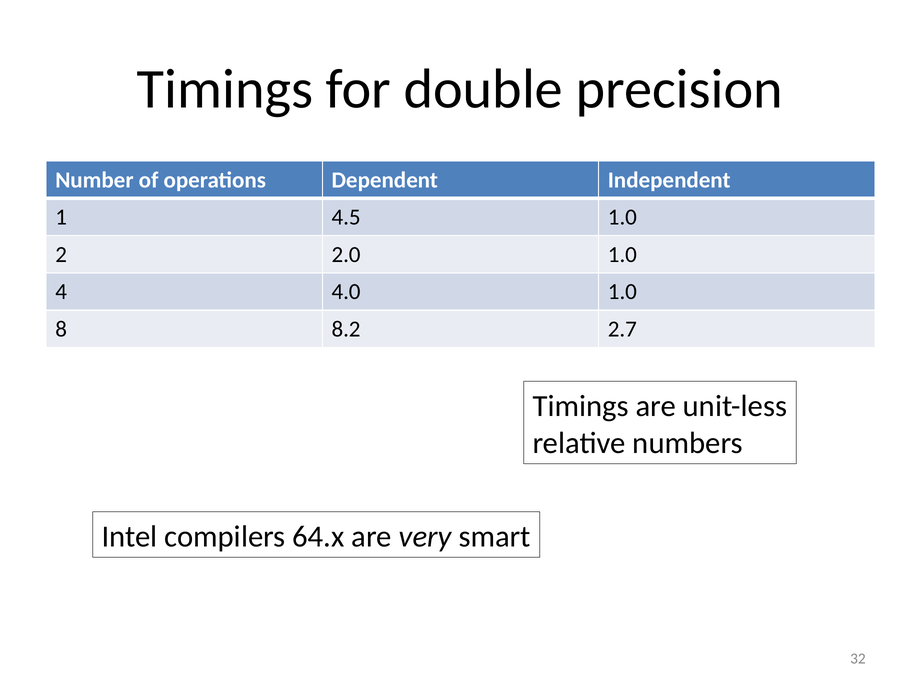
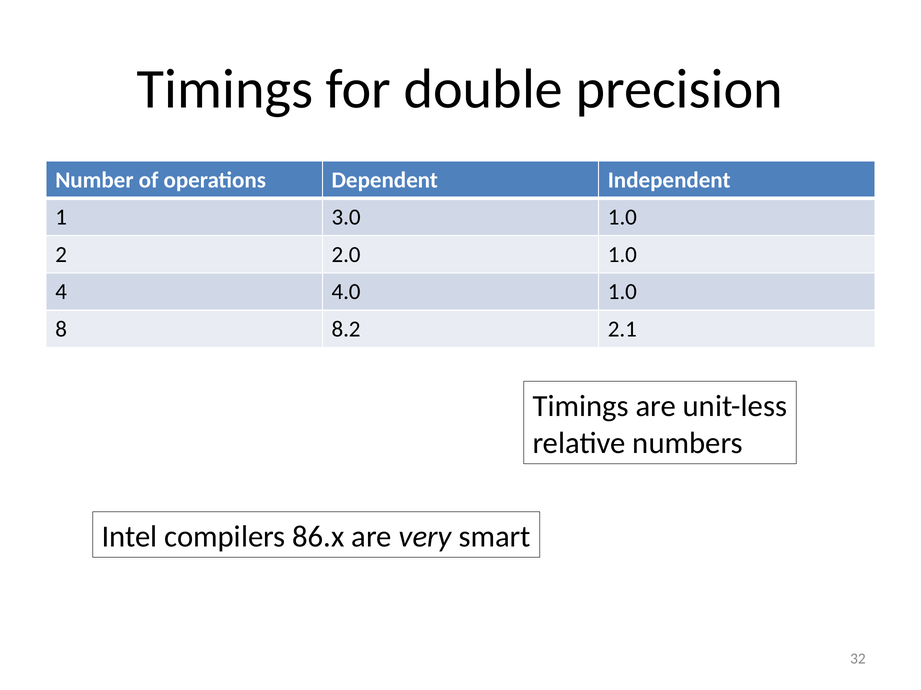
4.5: 4.5 -> 3.0 (346, 217)
2.7: 2.7 -> 2.1 (622, 330)
64.x: 64.x -> 86.x (318, 537)
